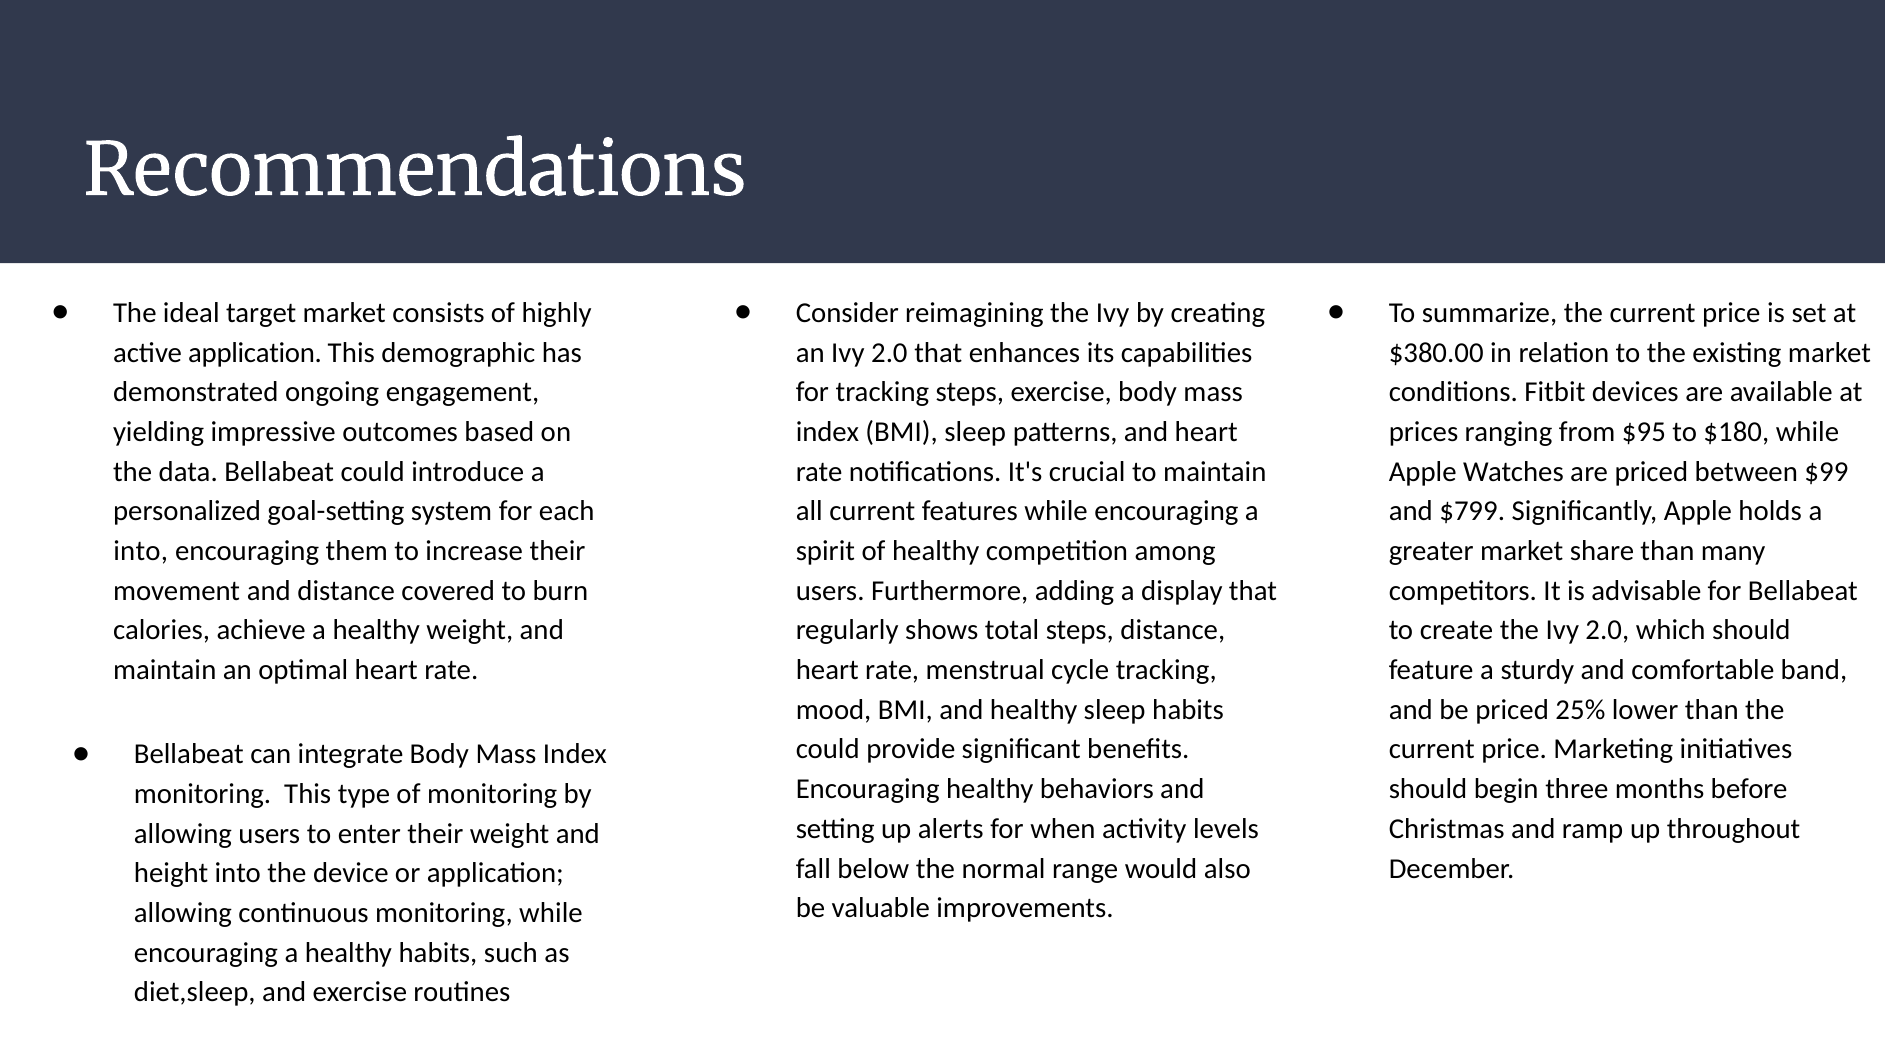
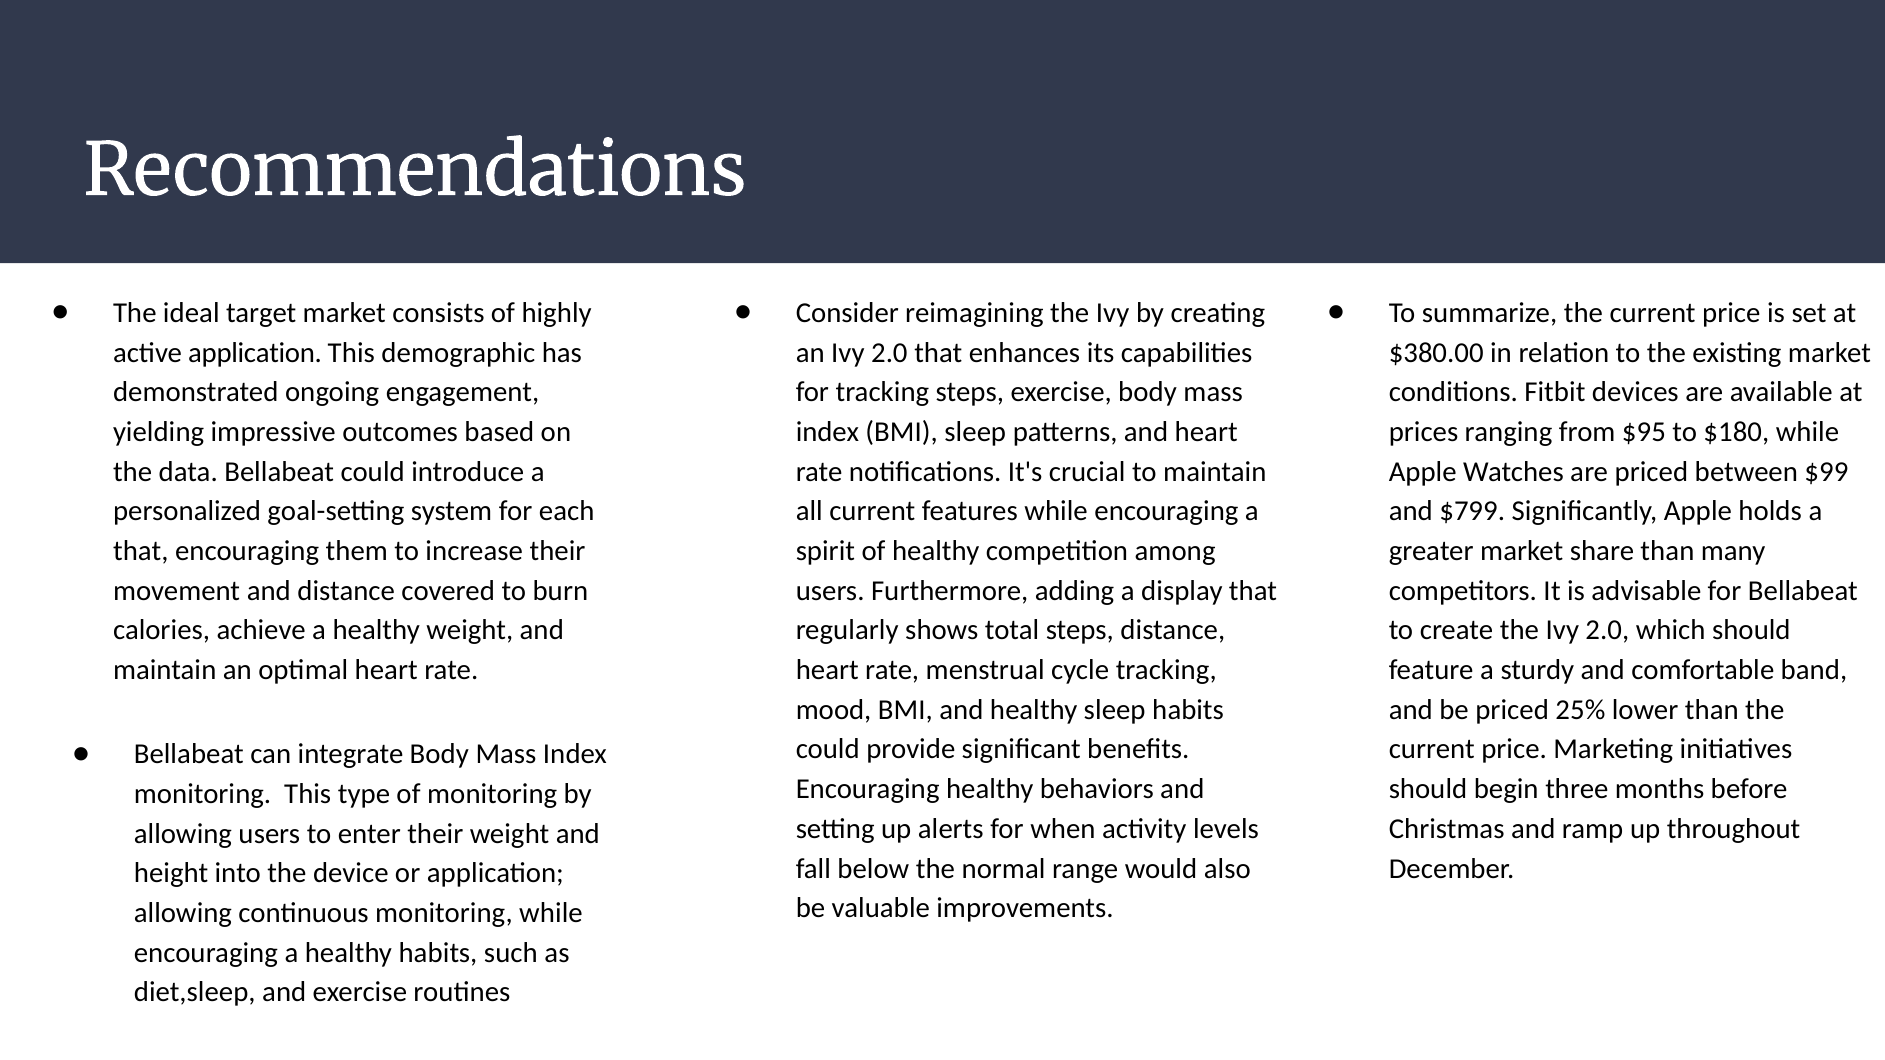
into: into -> that (141, 551)
